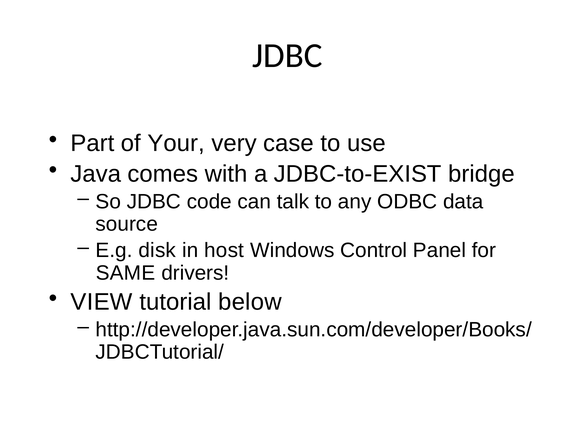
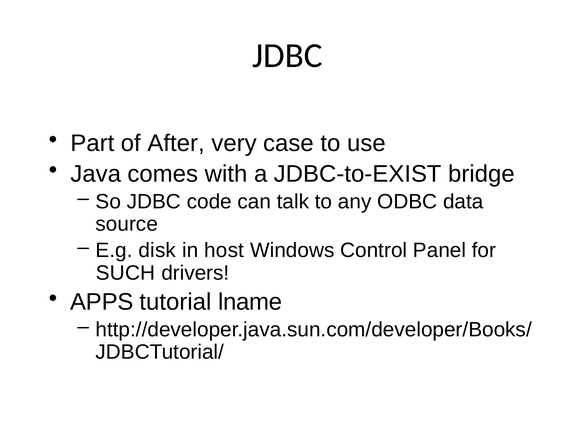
Your: Your -> After (176, 143)
SAME: SAME -> SUCH (125, 273)
VIEW: VIEW -> APPS (102, 302)
below: below -> lname (250, 302)
